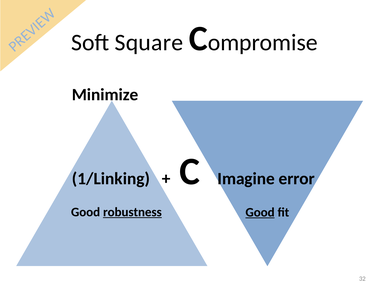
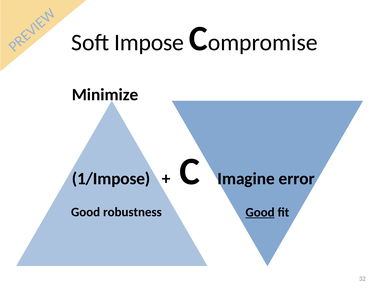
Square: Square -> Impose (149, 42)
1/Linking: 1/Linking -> 1/Impose (111, 178)
robustness underline: present -> none (132, 212)
